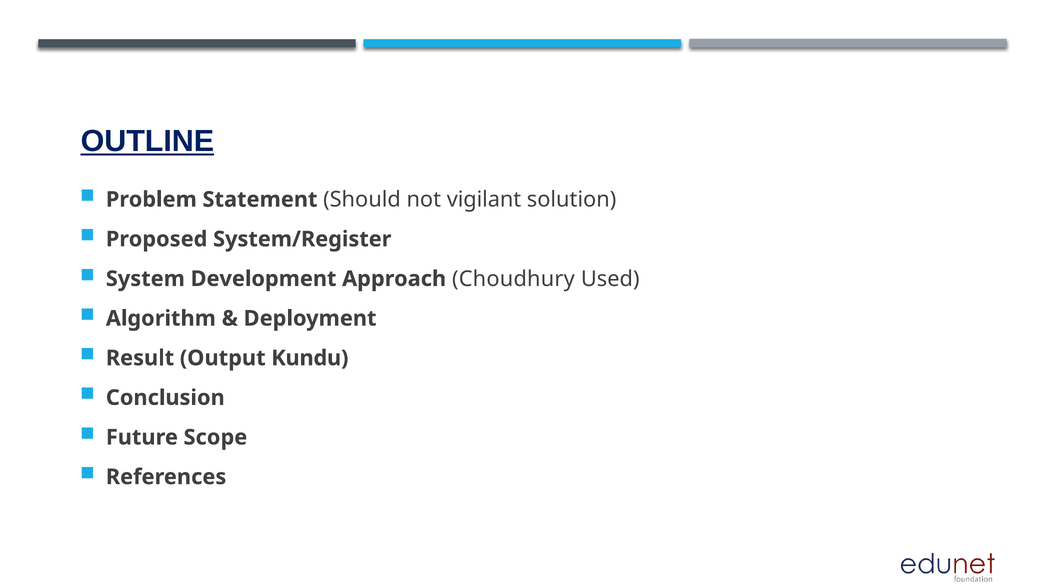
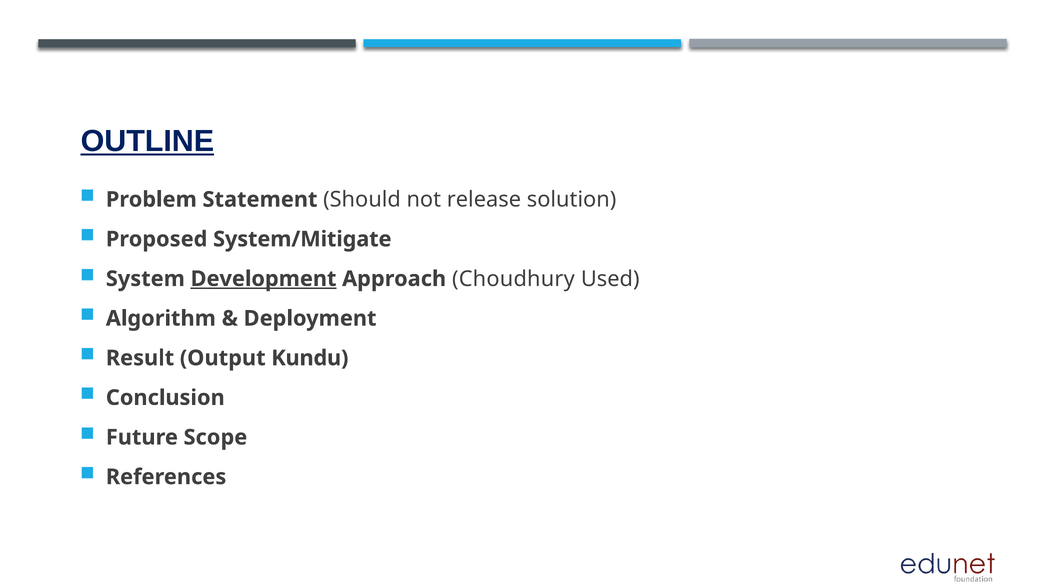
vigilant: vigilant -> release (484, 199)
System/Register: System/Register -> System/Mitigate (302, 239)
Development underline: none -> present (264, 279)
